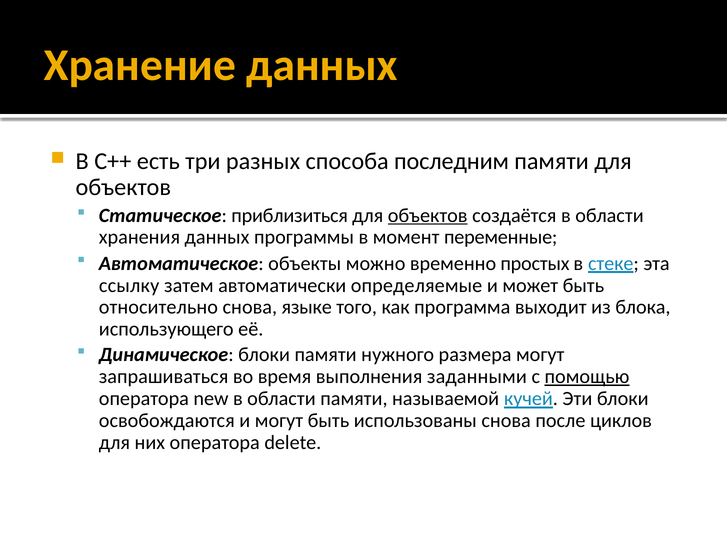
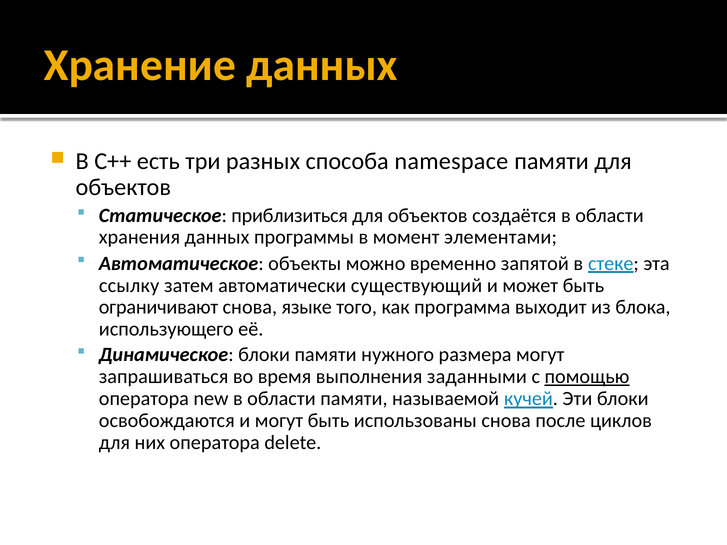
последним: последним -> namespace (451, 161)
объектов underline: present -> none (428, 216)
переменные: переменные -> элементами (501, 237)
простых: простых -> запятой (535, 264)
определяемые: определяемые -> существующий (417, 285)
относительно: относительно -> ограничивают (159, 307)
